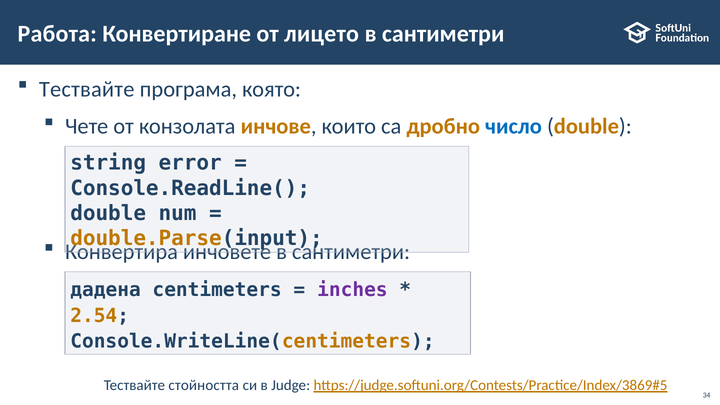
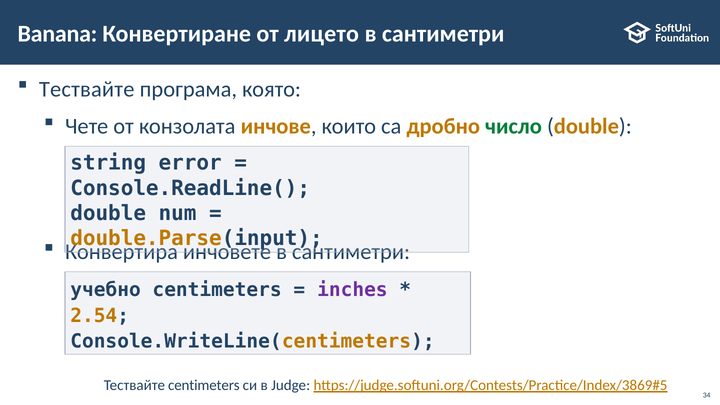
Работа: Работа -> Banana (57, 34)
число colour: blue -> green (513, 127)
дадена: дадена -> учебно (106, 290)
Тествайте стойността: стойността -> centimeters (204, 385)
